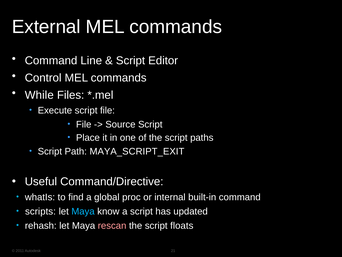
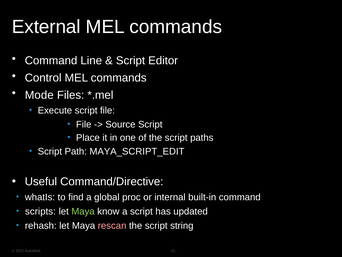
While: While -> Mode (39, 95)
MAYA_SCRIPT_EXIT: MAYA_SCRIPT_EXIT -> MAYA_SCRIPT_EDIT (137, 151)
Maya colour: light blue -> light green (83, 211)
floats: floats -> string (182, 225)
